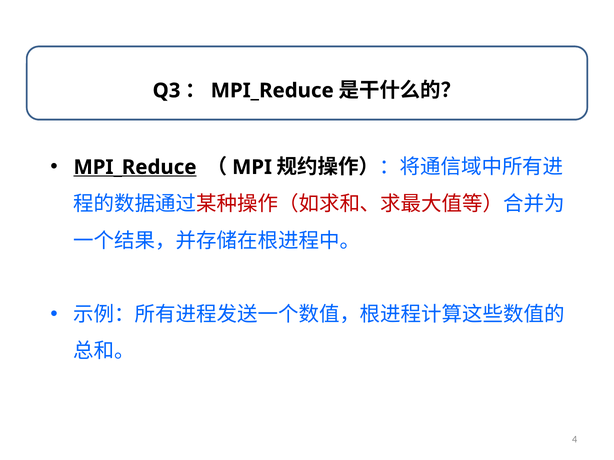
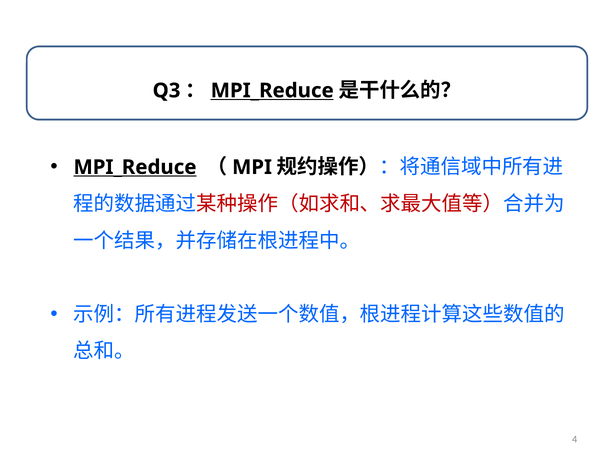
MPI_Reduce underline: none -> present (272, 91)
